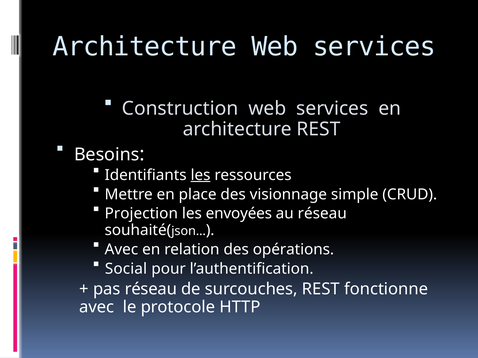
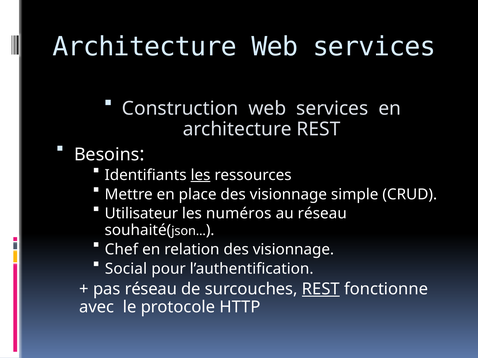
Projection: Projection -> Utilisateur (141, 214)
envoyées: envoyées -> numéros (239, 214)
Avec: Avec -> Chef (121, 250)
relation des opérations: opérations -> visionnage (293, 250)
REST underline: none -> present (321, 290)
